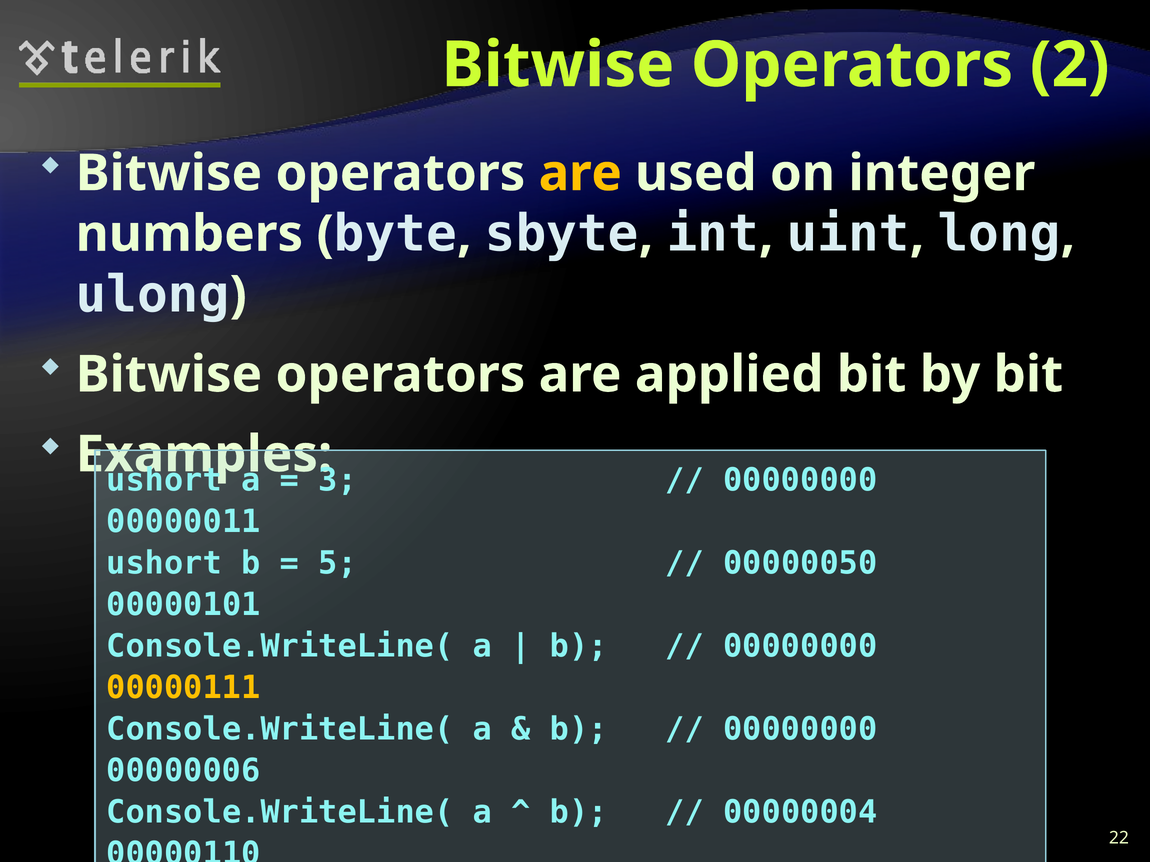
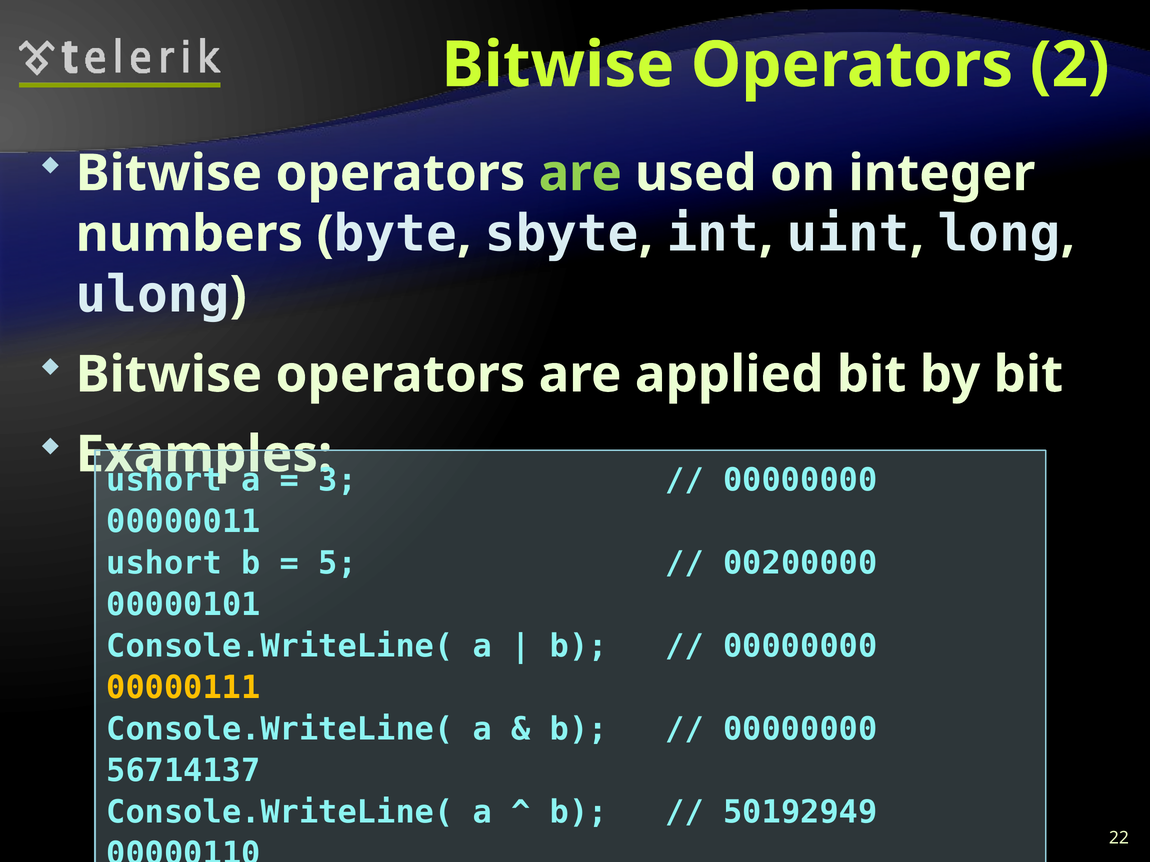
are colour: yellow -> light green (580, 173)
00000050: 00000050 -> 00200000 (800, 564)
00000006: 00000006 -> 56714137 (183, 771)
00000004: 00000004 -> 50192949 (800, 813)
